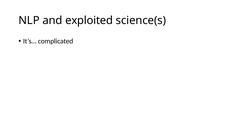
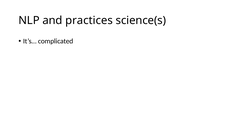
exploited: exploited -> practices (89, 20)
